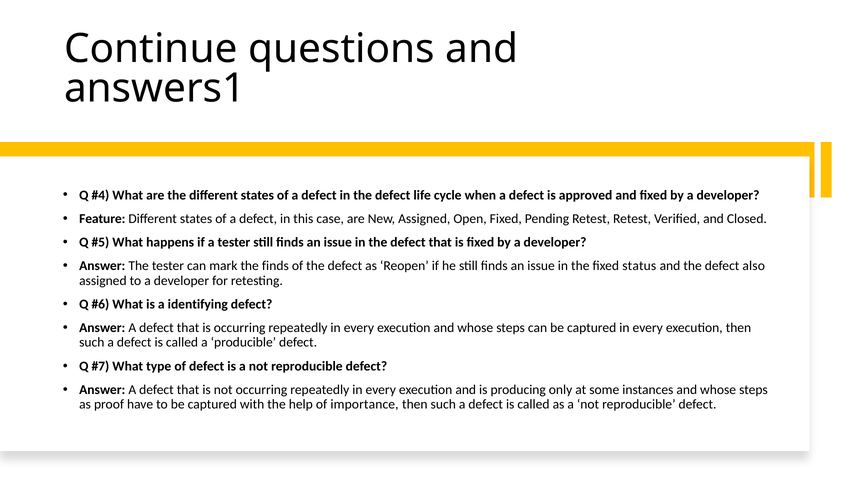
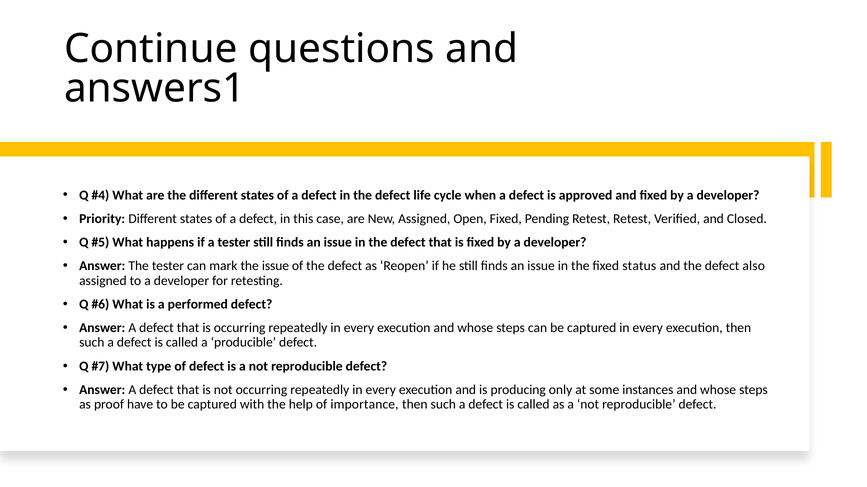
Feature: Feature -> Priority (102, 219)
the finds: finds -> issue (275, 266)
identifying: identifying -> performed (198, 305)
